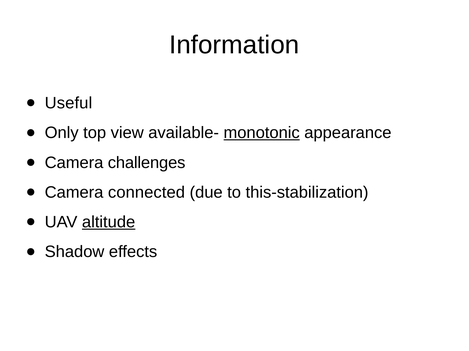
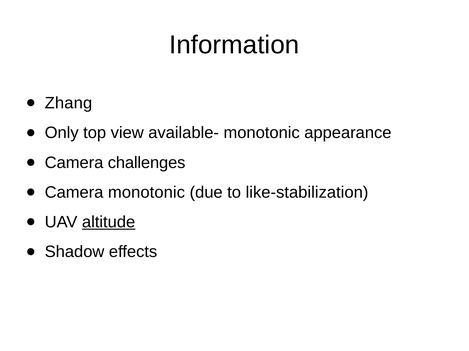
Useful: Useful -> Zhang (68, 103)
monotonic underline: present -> none (262, 133)
Camera connected: connected -> monotonic (146, 193)
this-stabilization: this-stabilization -> like-stabilization (307, 193)
